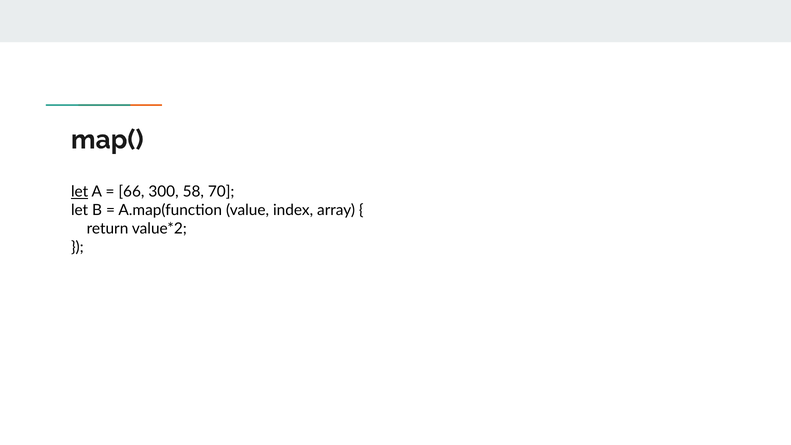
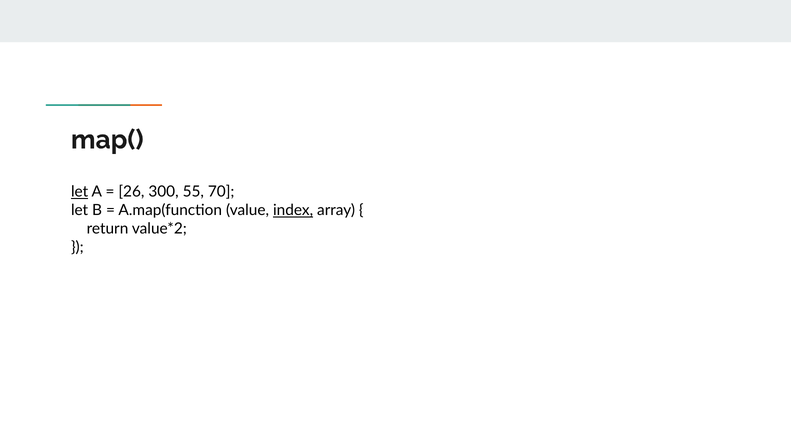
66: 66 -> 26 (131, 192)
58: 58 -> 55 (193, 192)
index underline: none -> present (293, 210)
